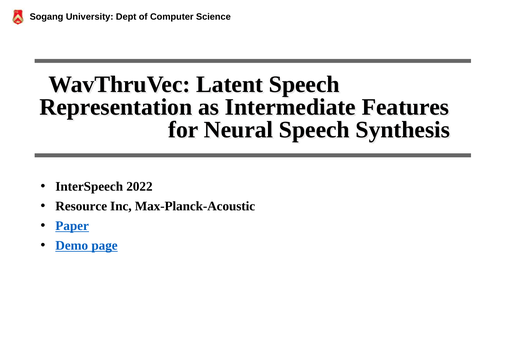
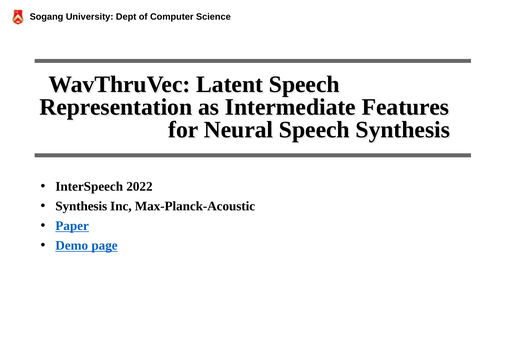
Resource: Resource -> Synthesis (81, 206)
